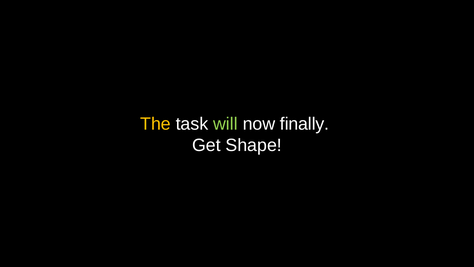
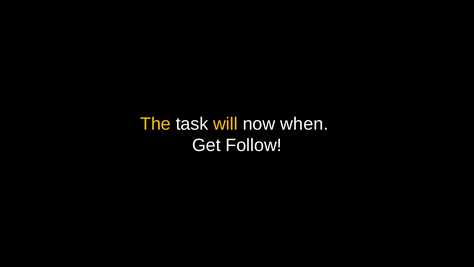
will colour: light green -> yellow (225, 124)
finally: finally -> when (304, 124)
Shape: Shape -> Follow (254, 145)
